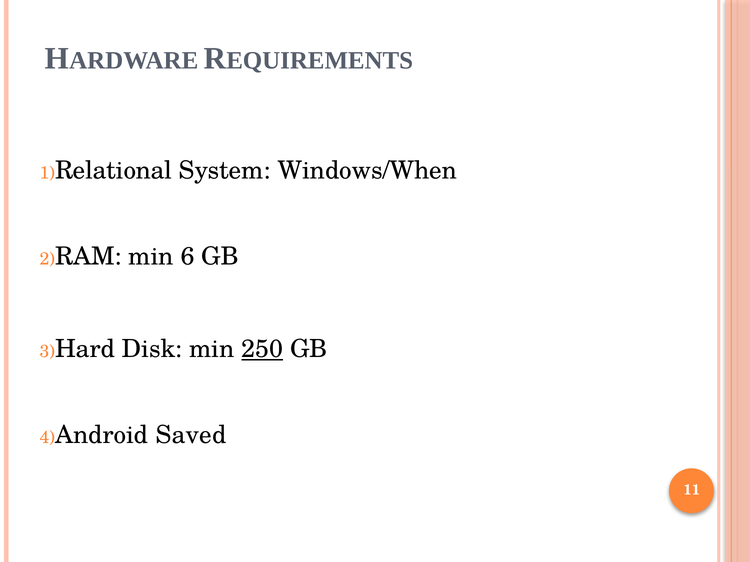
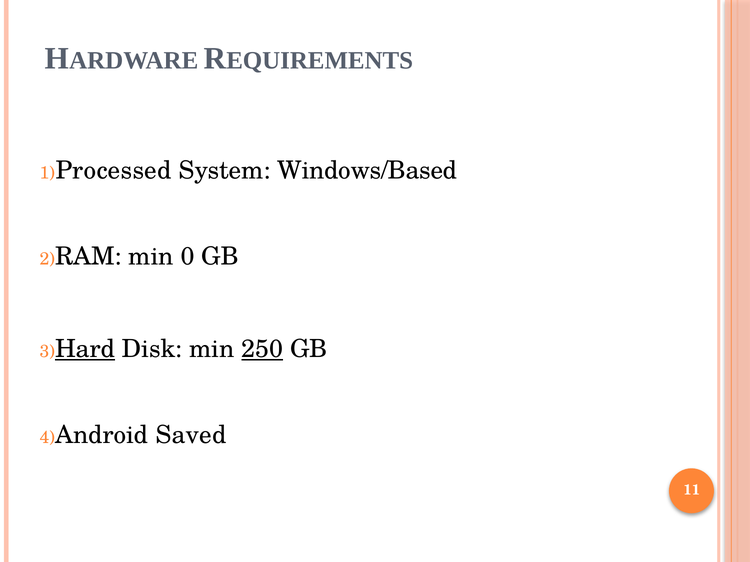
Relational: Relational -> Processed (113, 170)
Windows/When: Windows/When -> Windows/Based (367, 170)
6: 6 -> 0 (188, 257)
Hard underline: none -> present (85, 349)
